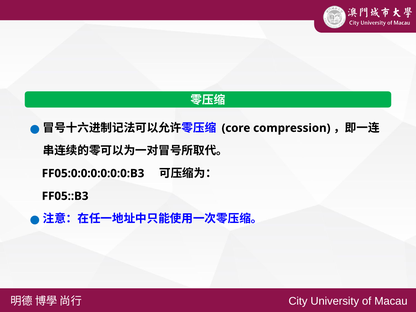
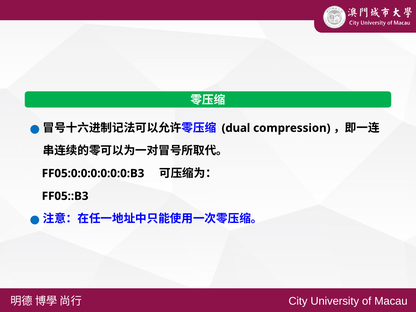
core: core -> dual (236, 128)
